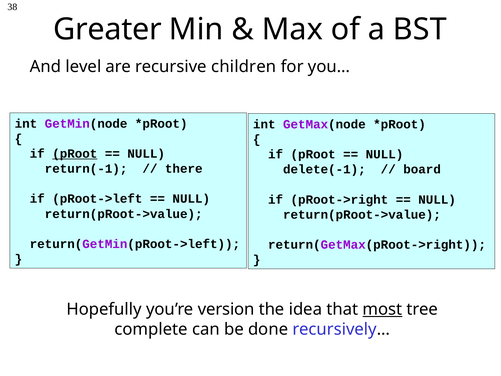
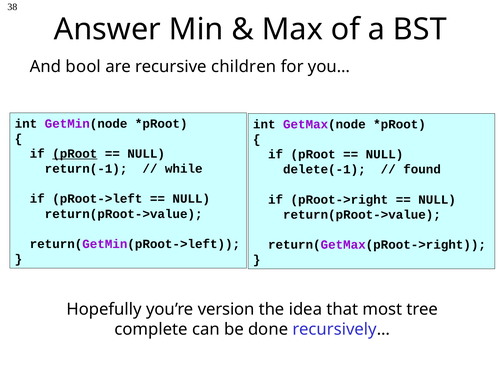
Greater: Greater -> Answer (107, 29)
level: level -> bool (83, 67)
there: there -> while (184, 169)
board: board -> found (422, 169)
most underline: present -> none (382, 309)
